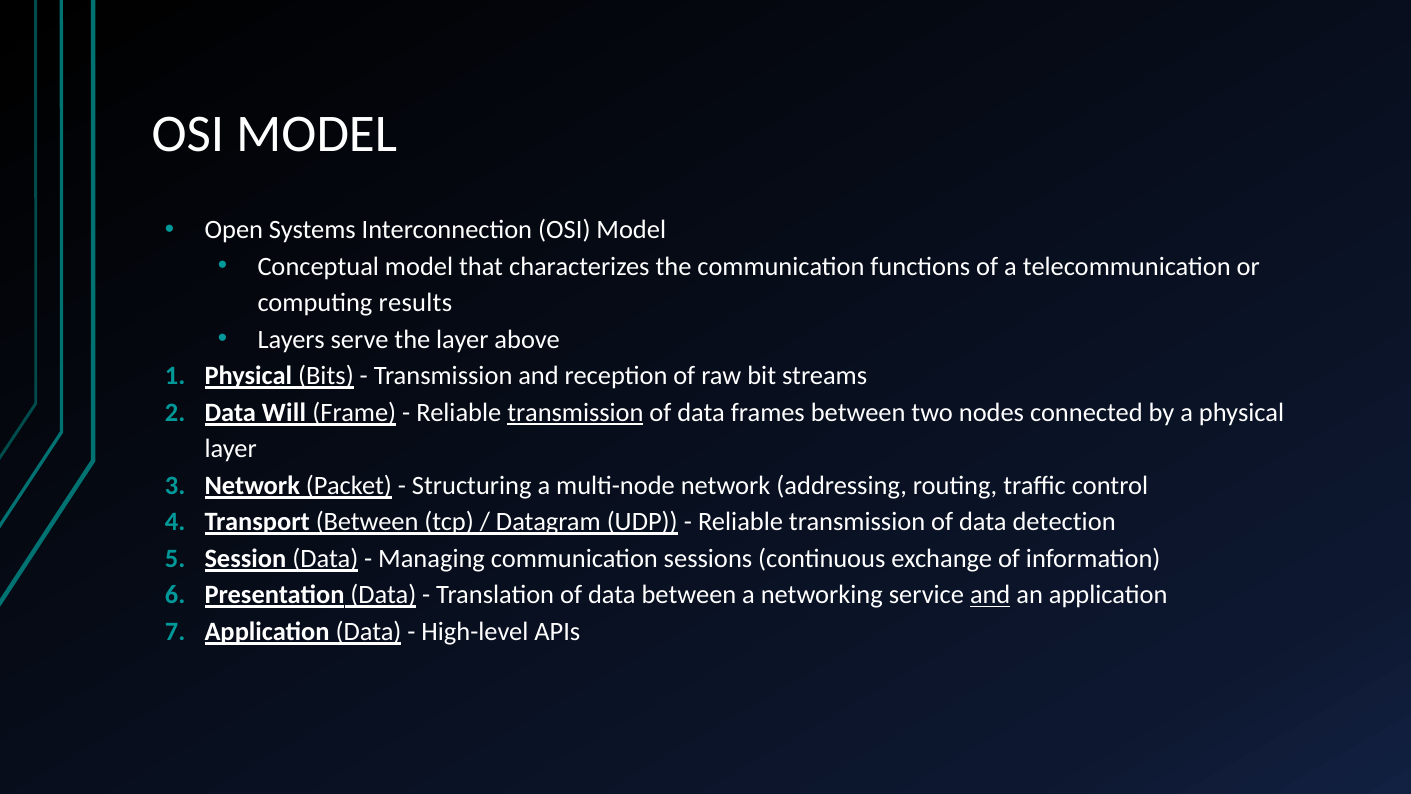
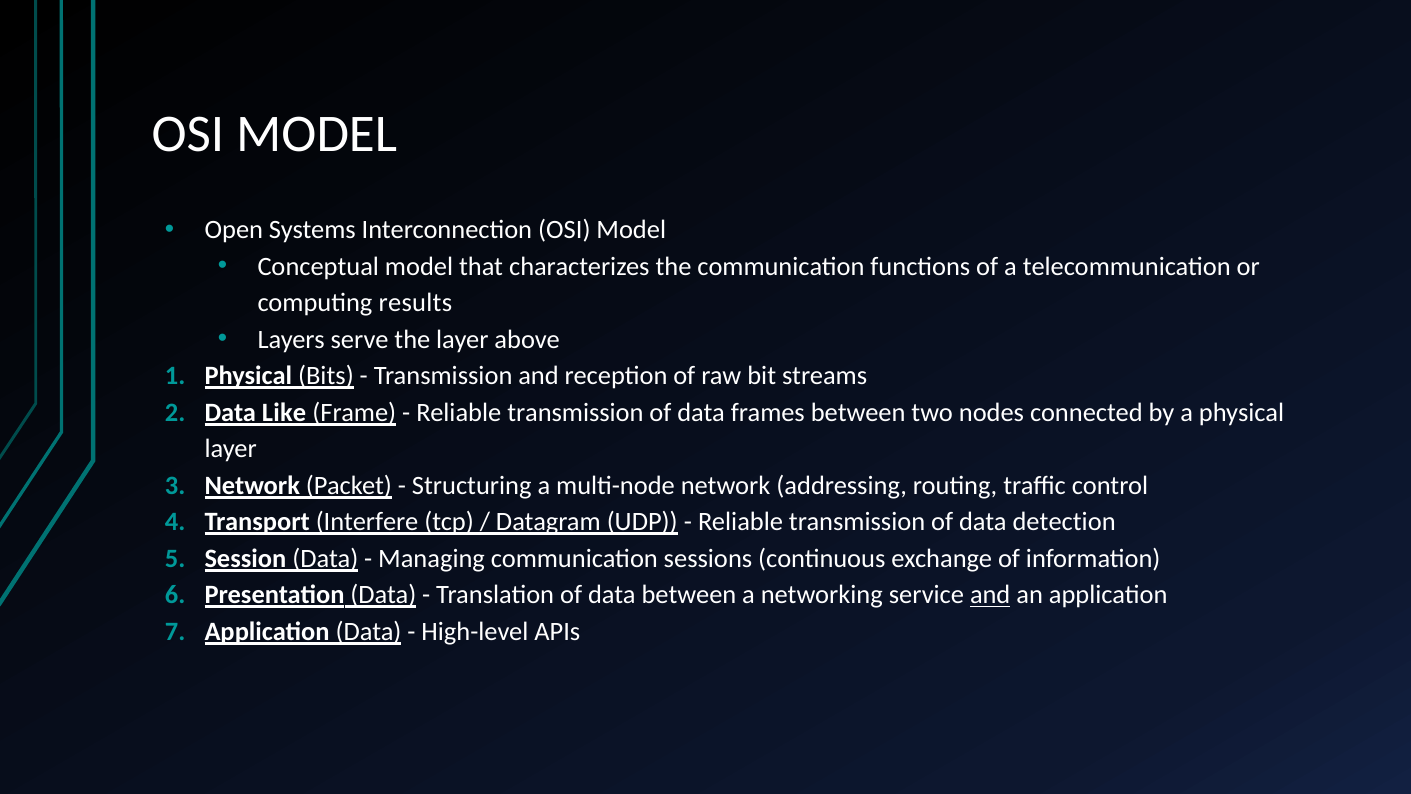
Will: Will -> Like (284, 413)
transmission underline: present -> none (575, 413)
Transport Between: Between -> Interfere (367, 522)
